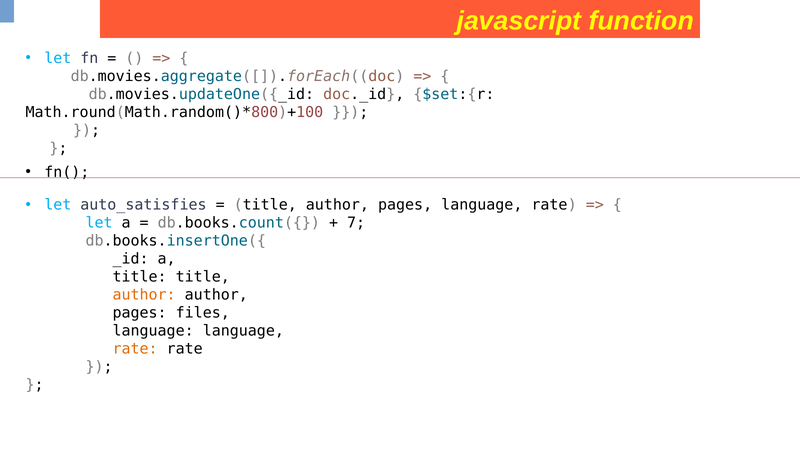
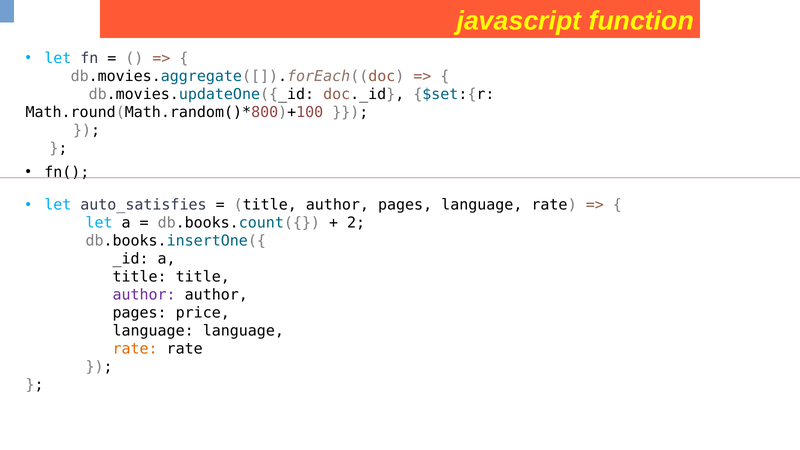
7: 7 -> 2 (356, 223)
author colour: orange -> purple (144, 295)
files: files -> price (203, 313)
